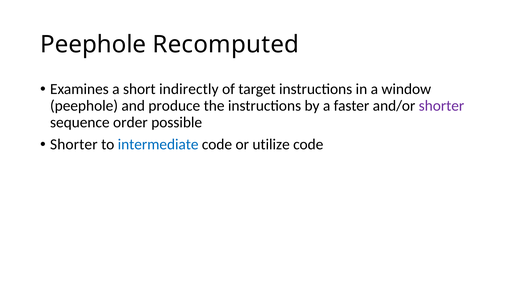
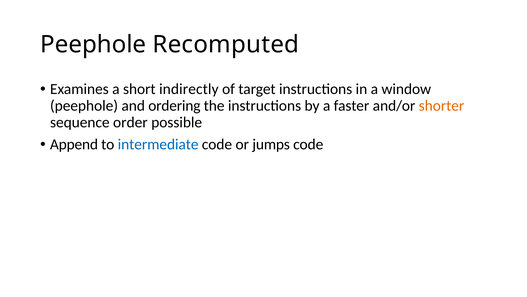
produce: produce -> ordering (174, 106)
shorter colour: purple -> orange (441, 106)
Shorter: Shorter -> Append (74, 144)
utilize: utilize -> jumps (271, 144)
